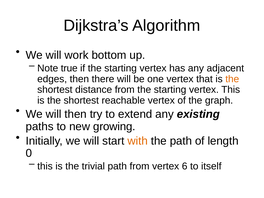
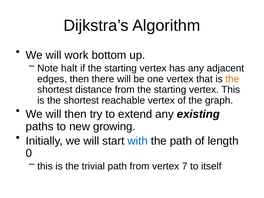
true: true -> halt (69, 68)
with colour: orange -> blue (138, 141)
6: 6 -> 7 (185, 166)
